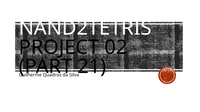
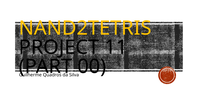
NAND2TETRIS colour: white -> yellow (85, 28)
02: 02 -> 11 (116, 48)
21: 21 -> 00 (92, 67)
